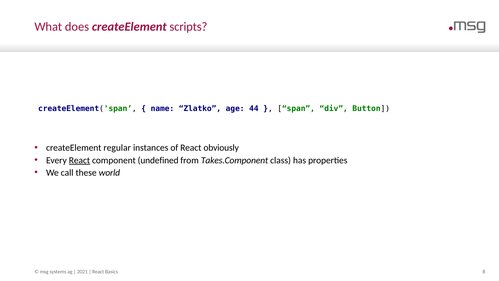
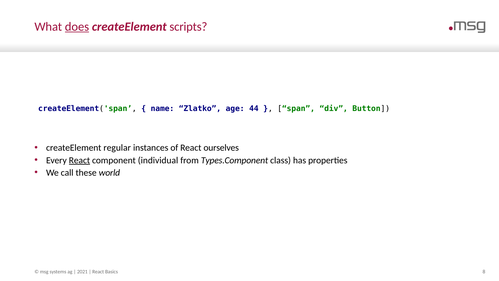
does underline: none -> present (77, 27)
obviously: obviously -> ourselves (221, 148)
undefined: undefined -> individual (158, 160)
Takes.Component: Takes.Component -> Types.Component (235, 160)
